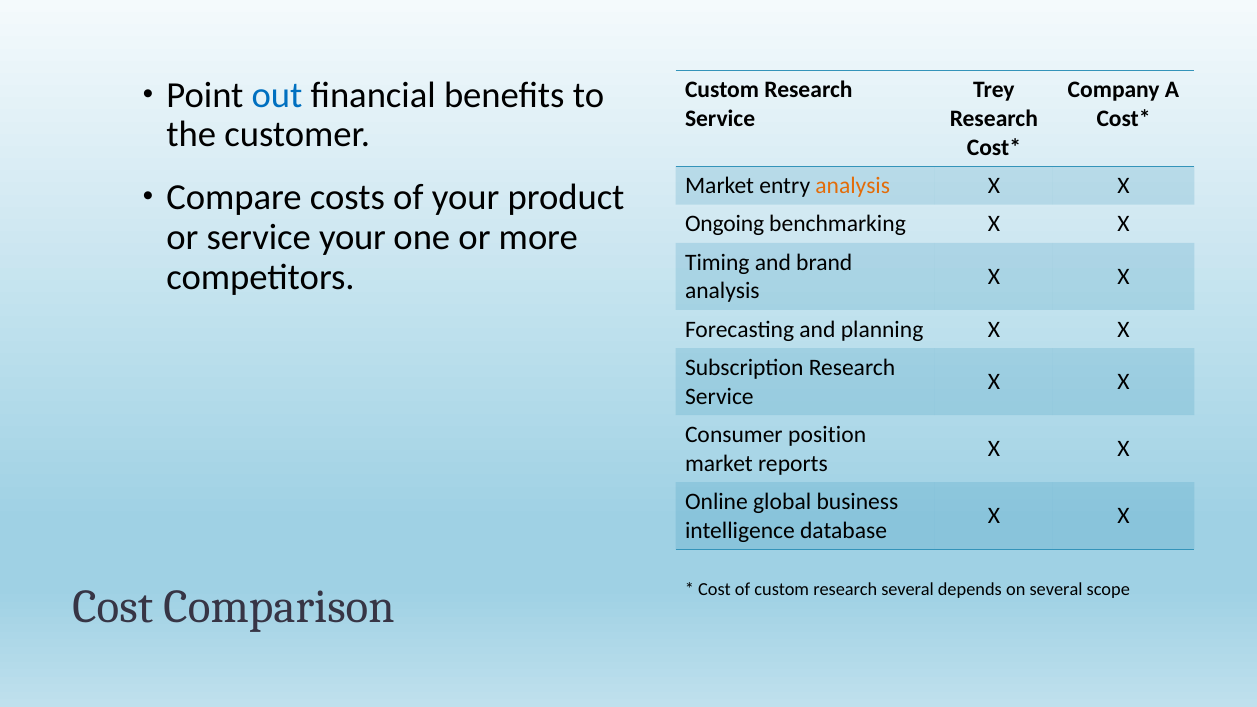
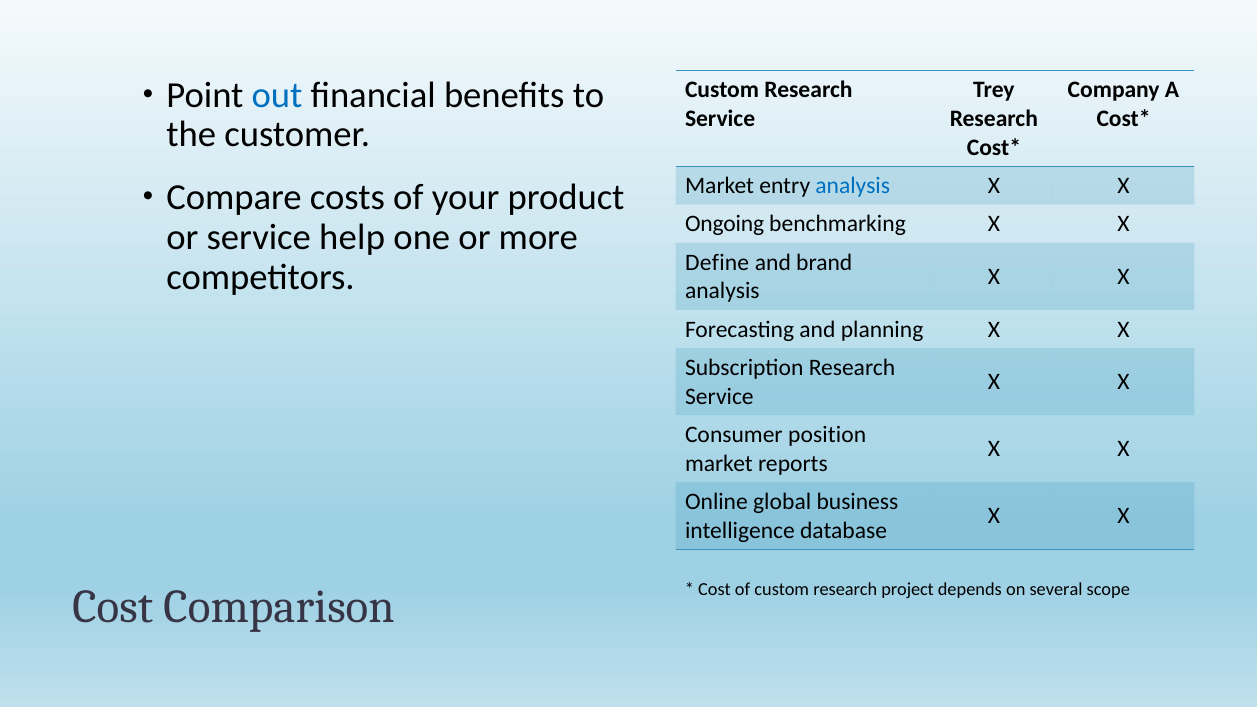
analysis colour: orange -> blue (853, 186)
service your: your -> help (352, 237)
Timing: Timing -> Define (717, 262)
research several: several -> project (908, 590)
